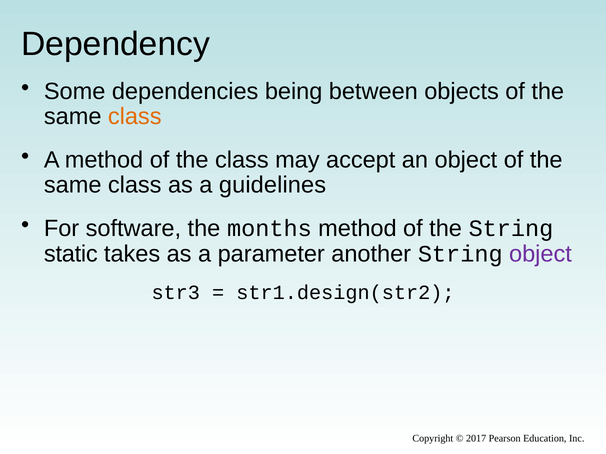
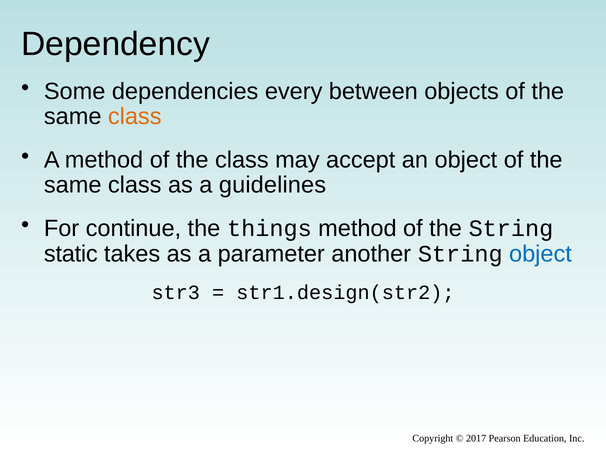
being: being -> every (294, 91)
software: software -> continue (133, 229)
months: months -> things (269, 229)
object colour: purple -> blue (540, 254)
